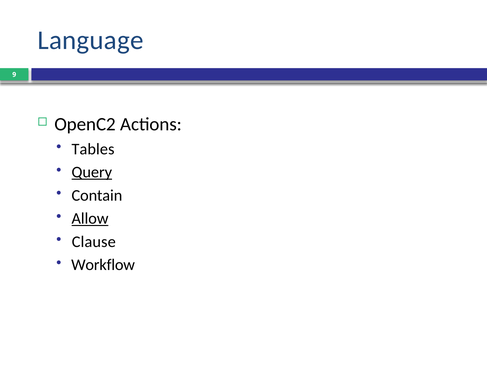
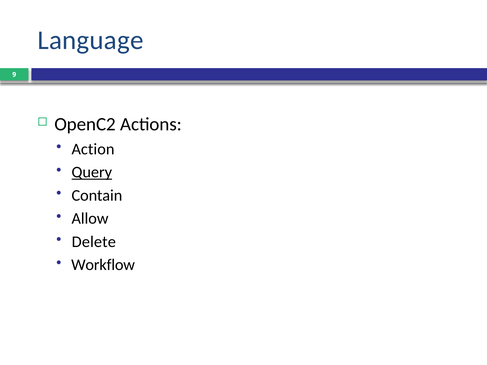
Tables: Tables -> Action (93, 149)
Allow underline: present -> none (90, 219)
Clause: Clause -> Delete (94, 242)
